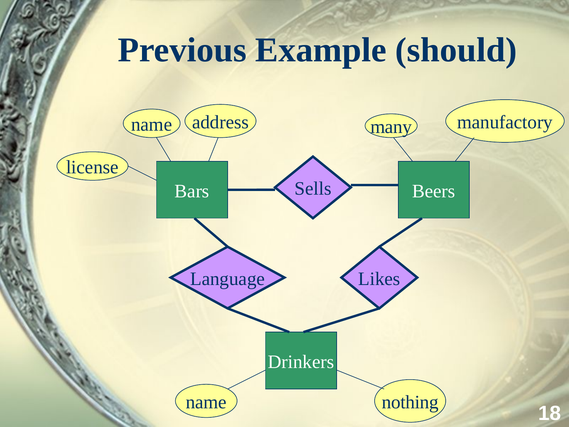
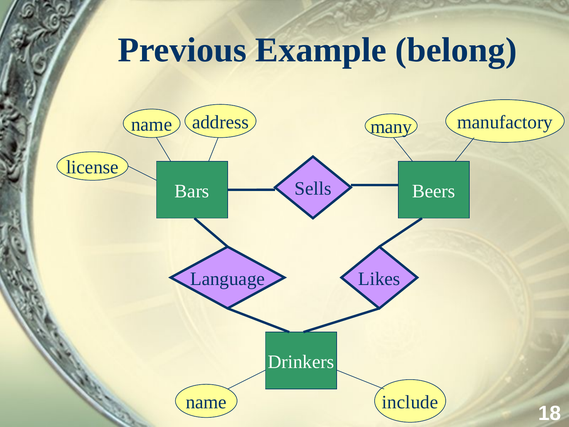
should: should -> belong (456, 50)
nothing: nothing -> include (410, 402)
